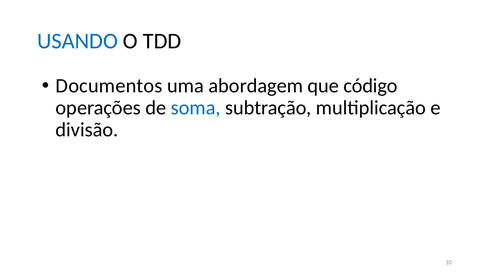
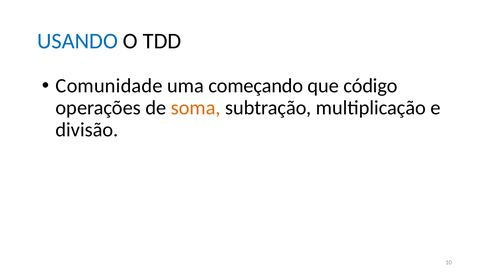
Documentos: Documentos -> Comunidade (109, 86)
abordagem: abordagem -> começando (256, 86)
soma colour: blue -> orange (196, 108)
